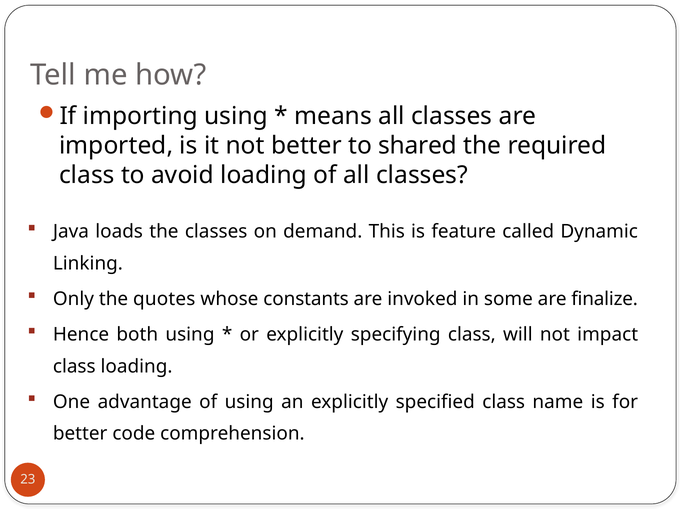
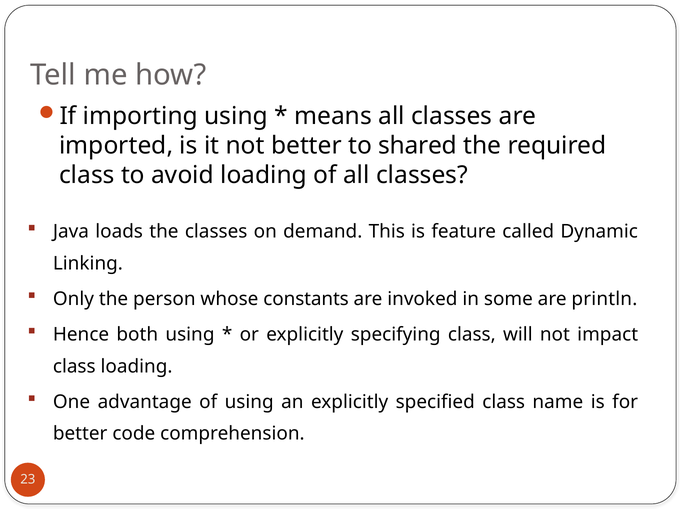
quotes: quotes -> person (164, 299)
finalize: finalize -> println (604, 299)
